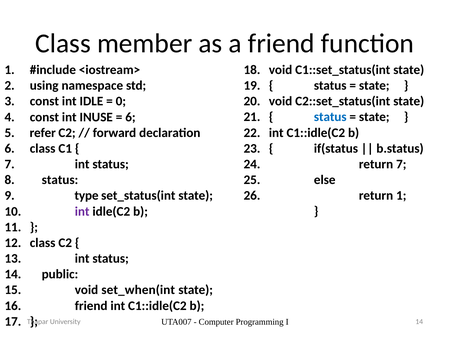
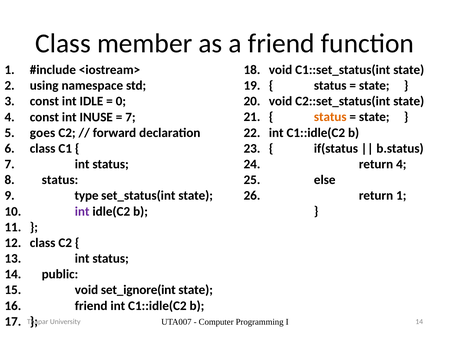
status colour: blue -> orange (330, 117)
6: 6 -> 7 (130, 117)
refer: refer -> goes (43, 133)
return 7: 7 -> 4 (401, 164)
set_when(int: set_when(int -> set_ignore(int (138, 290)
